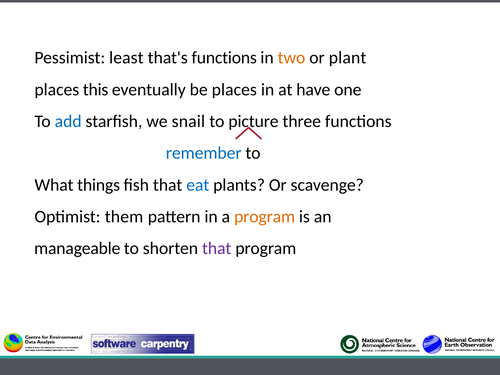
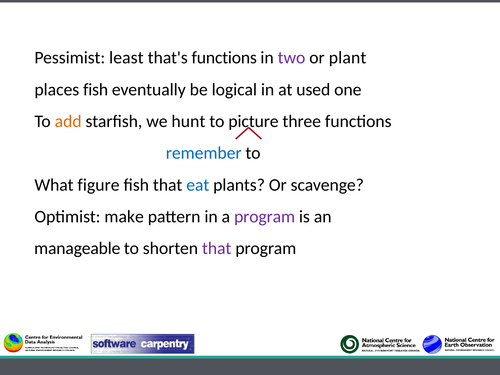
two colour: orange -> purple (292, 58)
places this: this -> fish (96, 90)
be places: places -> logical (234, 90)
have: have -> used (313, 90)
add colour: blue -> orange (68, 121)
snail: snail -> hunt (188, 121)
things: things -> figure (98, 185)
them: them -> make (124, 217)
program colour: orange -> purple (265, 217)
